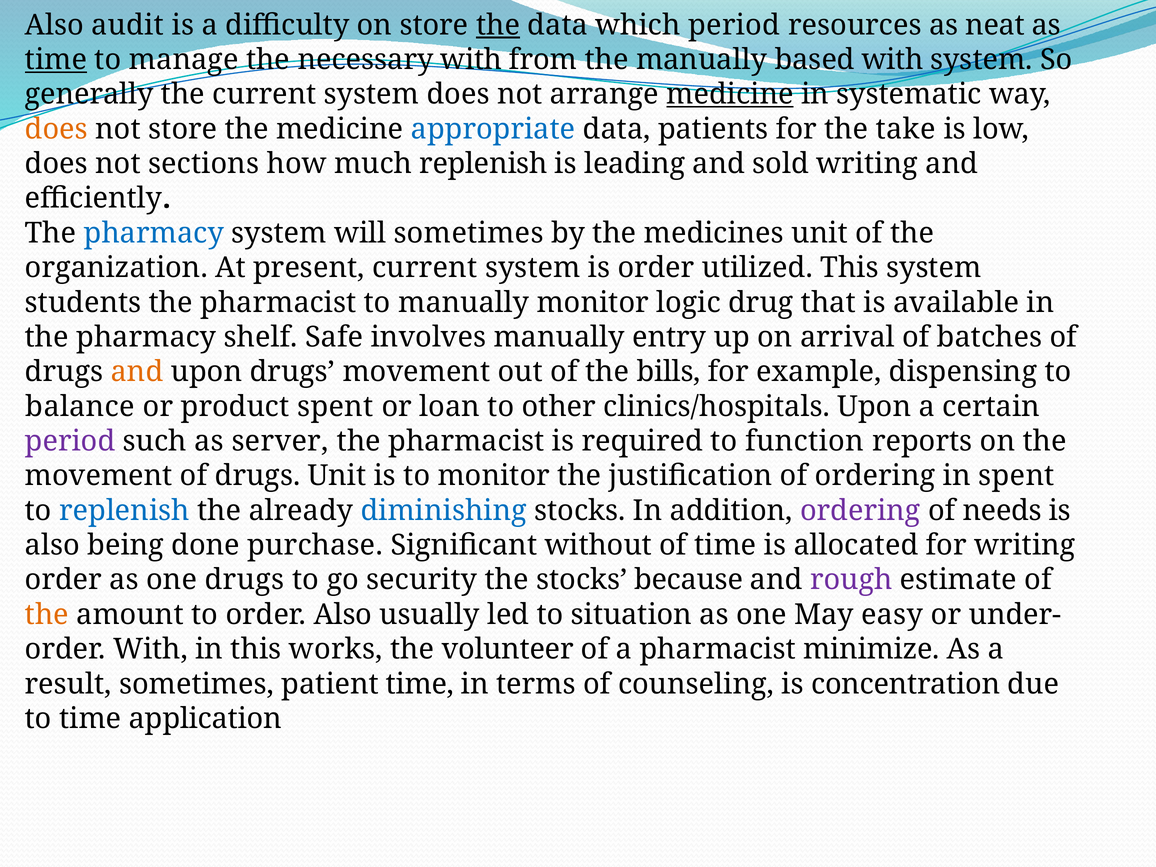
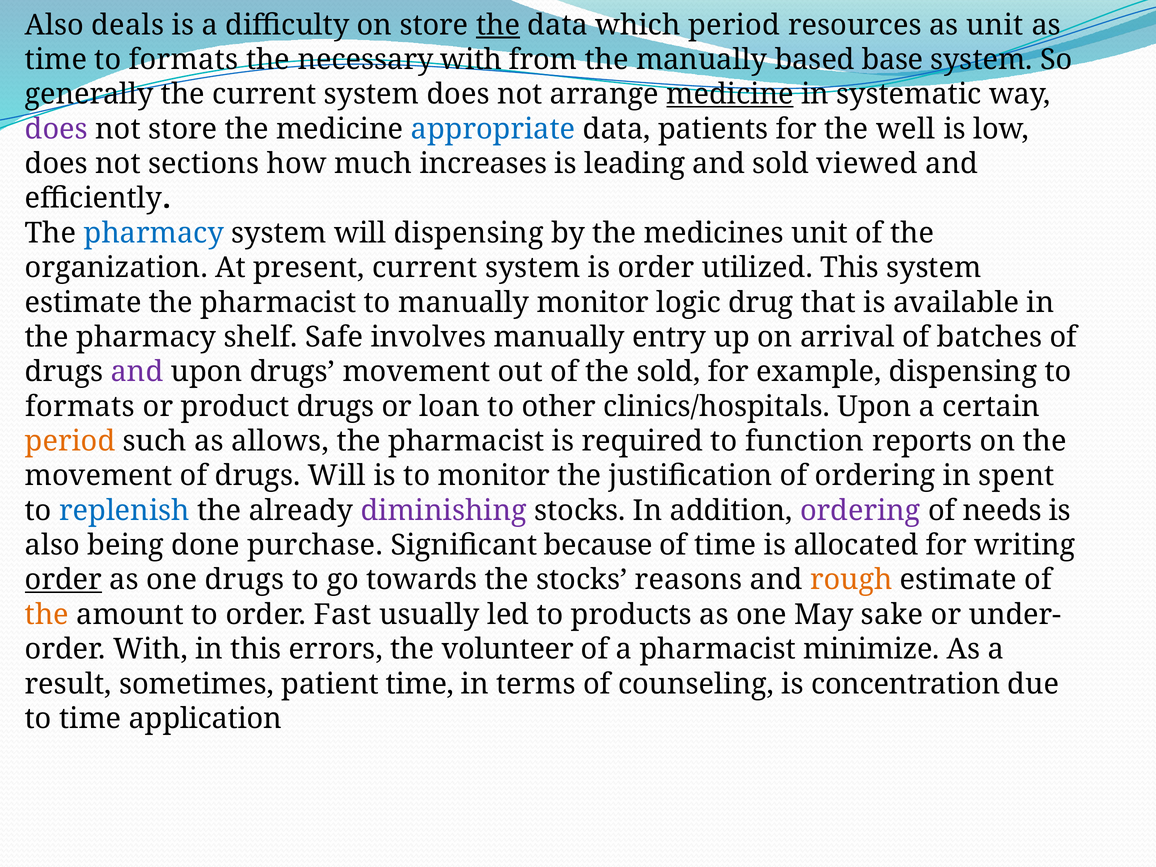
audit: audit -> deals (128, 25)
as neat: neat -> unit (995, 25)
time underline: present -> none (56, 60)
manage: manage -> formats (184, 60)
based with: with -> base (893, 60)
does colour: orange -> purple (56, 129)
take: take -> well (906, 129)
much replenish: replenish -> increases (483, 164)
sold writing: writing -> viewed (867, 164)
will sometimes: sometimes -> dispensing (469, 233)
students: students -> estimate (83, 302)
and colour: orange -> purple (137, 372)
the bills: bills -> sold (668, 372)
balance: balance -> formats (80, 407)
product spent: spent -> drugs (336, 407)
period colour: purple -> orange (70, 441)
server: server -> allows (280, 441)
drugs Unit: Unit -> Will (337, 476)
diminishing colour: blue -> purple (444, 511)
without: without -> because (598, 545)
order underline: none -> present (63, 580)
security: security -> towards (422, 580)
because: because -> reasons (689, 580)
rough colour: purple -> orange (851, 580)
order Also: Also -> Fast (343, 615)
situation: situation -> products (631, 615)
easy: easy -> sake (892, 615)
works: works -> errors (336, 649)
